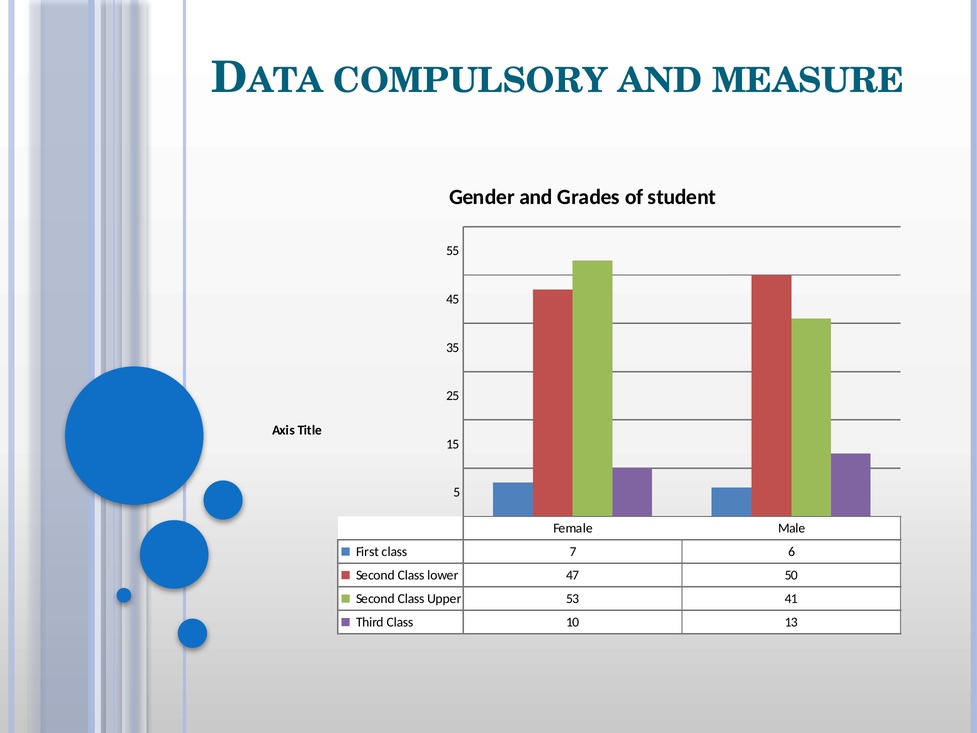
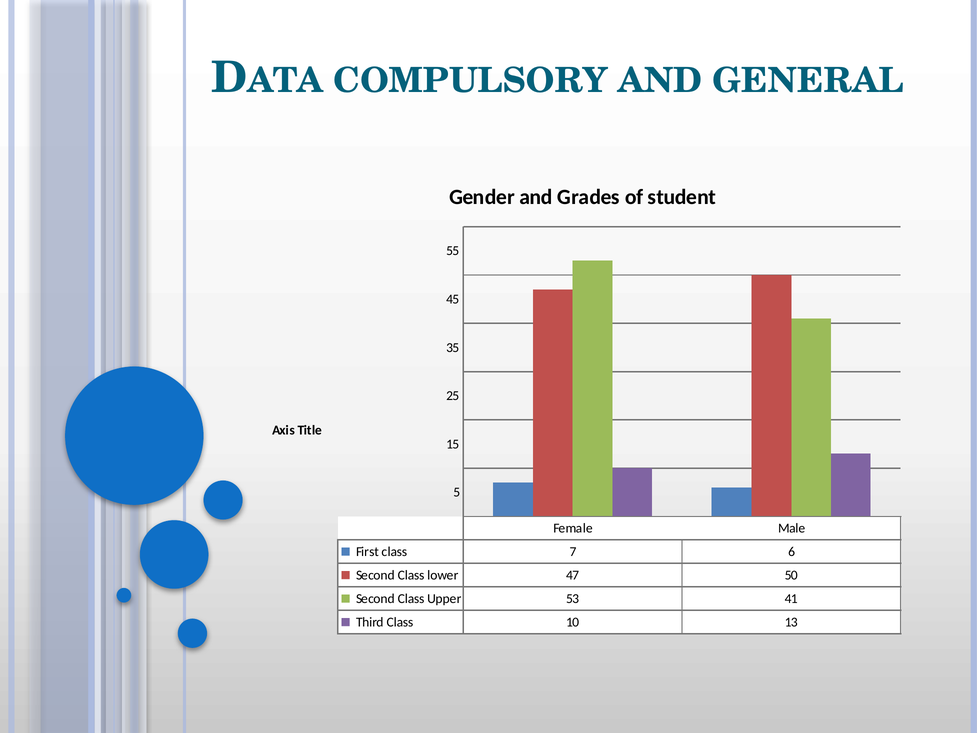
MEASURE: MEASURE -> GENERAL (808, 81)
